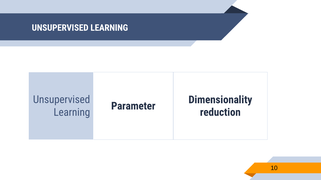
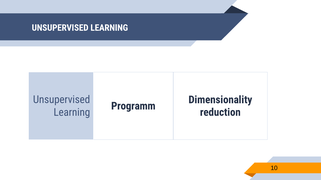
Parameter: Parameter -> Programm (133, 106)
